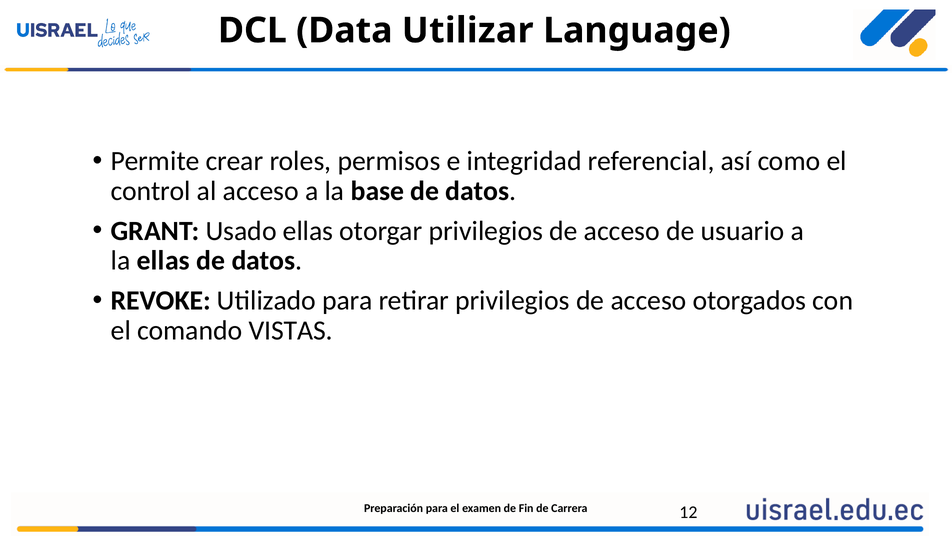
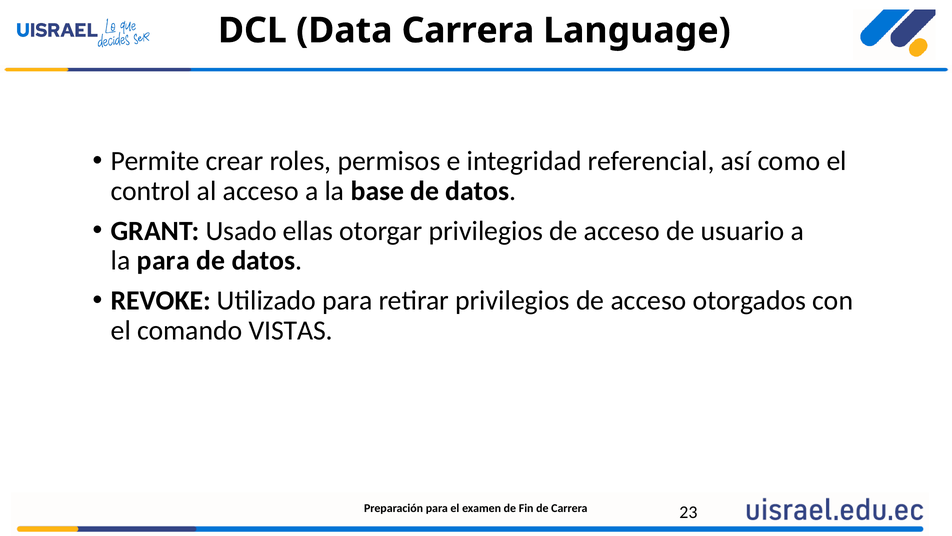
Data Utilizar: Utilizar -> Carrera (468, 30)
la ellas: ellas -> para (163, 261)
12: 12 -> 23 (688, 512)
